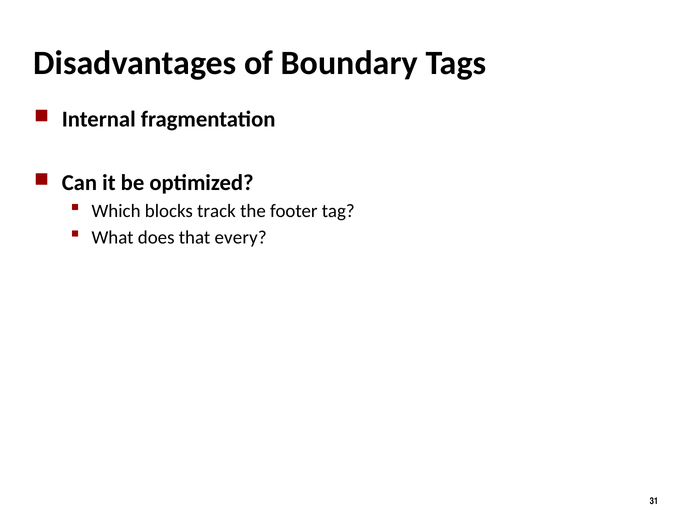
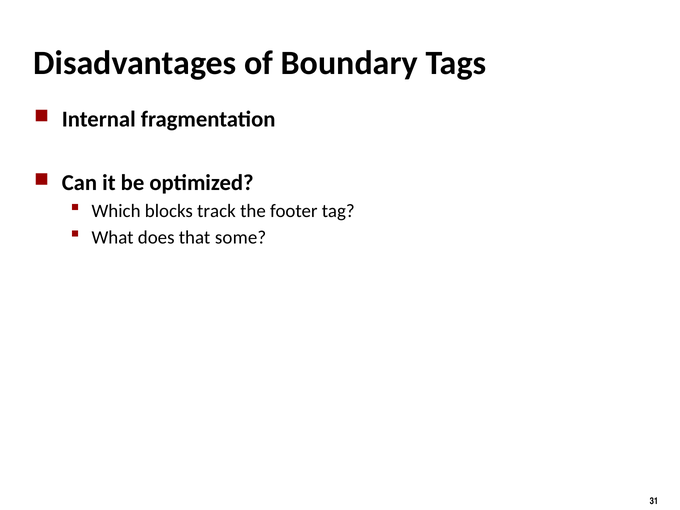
every: every -> some (241, 238)
